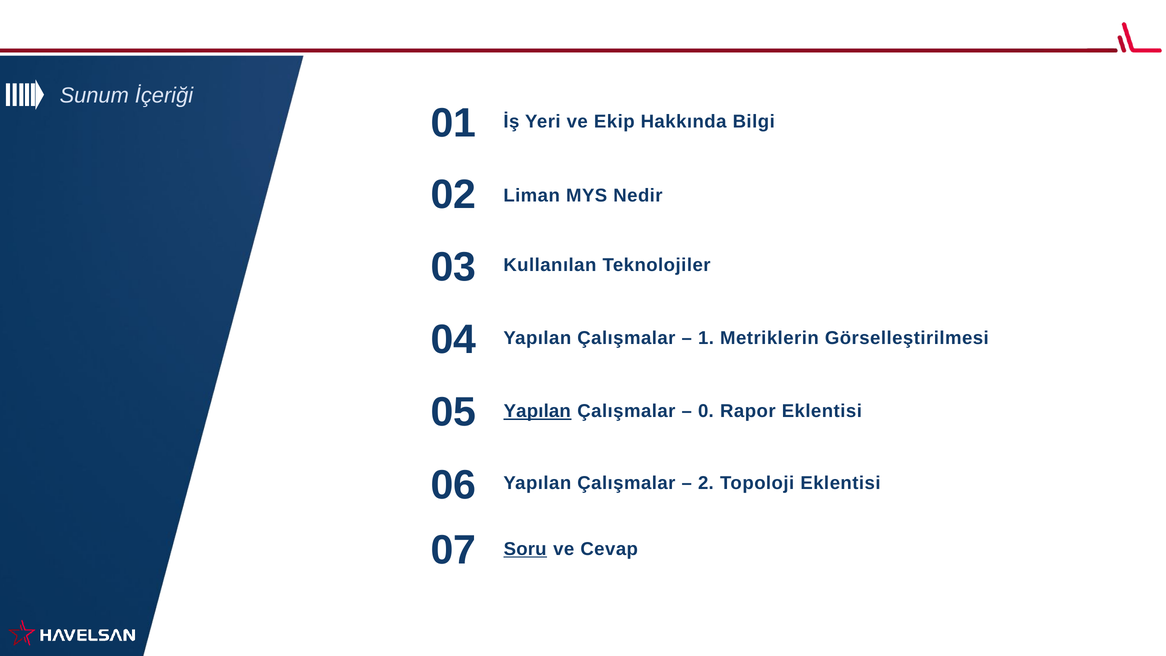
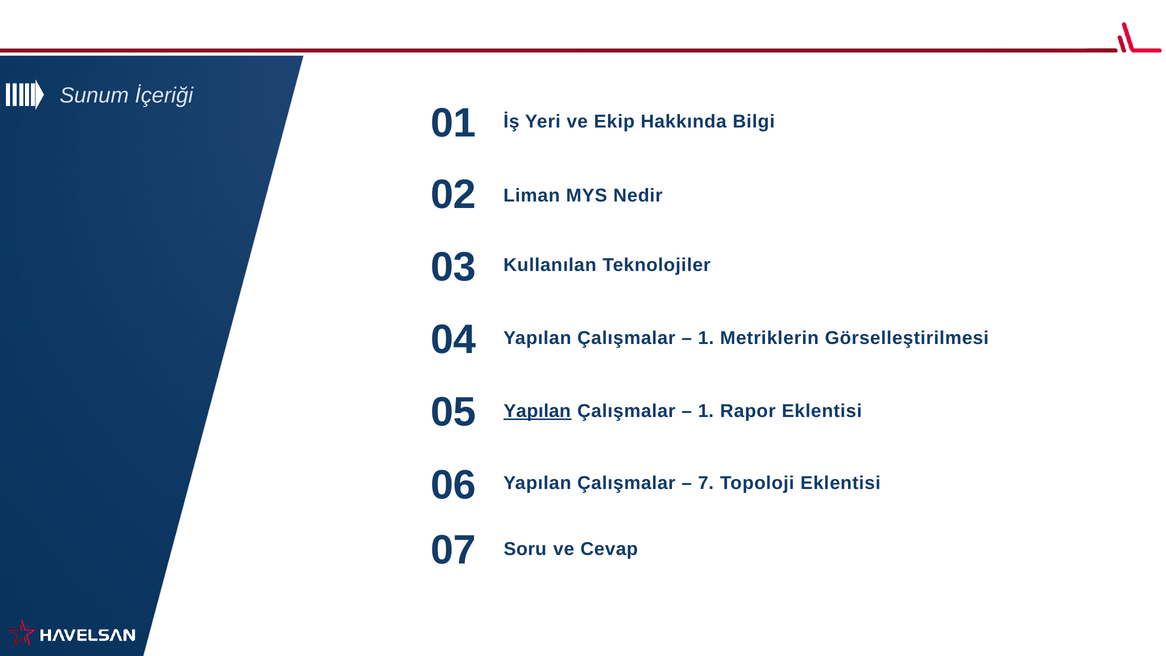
0: 0 -> 1 (706, 411)
2: 2 -> 7 (706, 483)
Soru underline: present -> none (525, 549)
